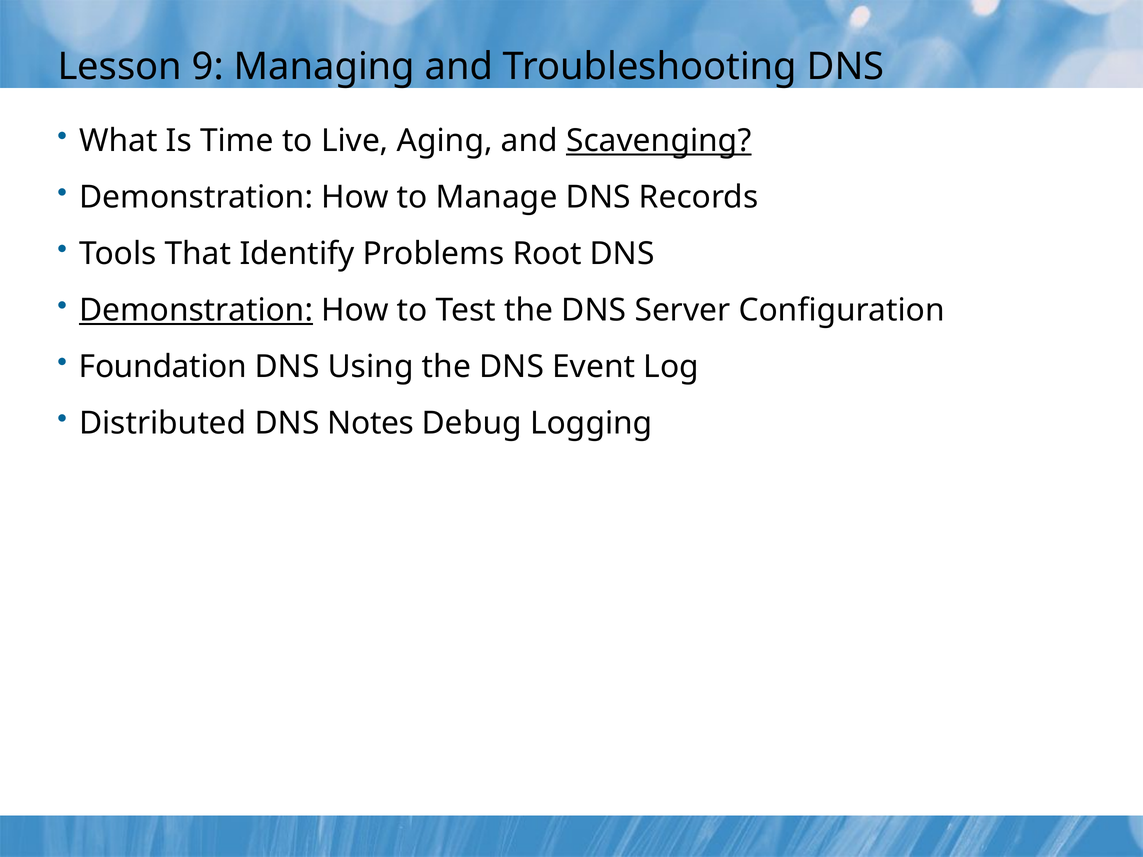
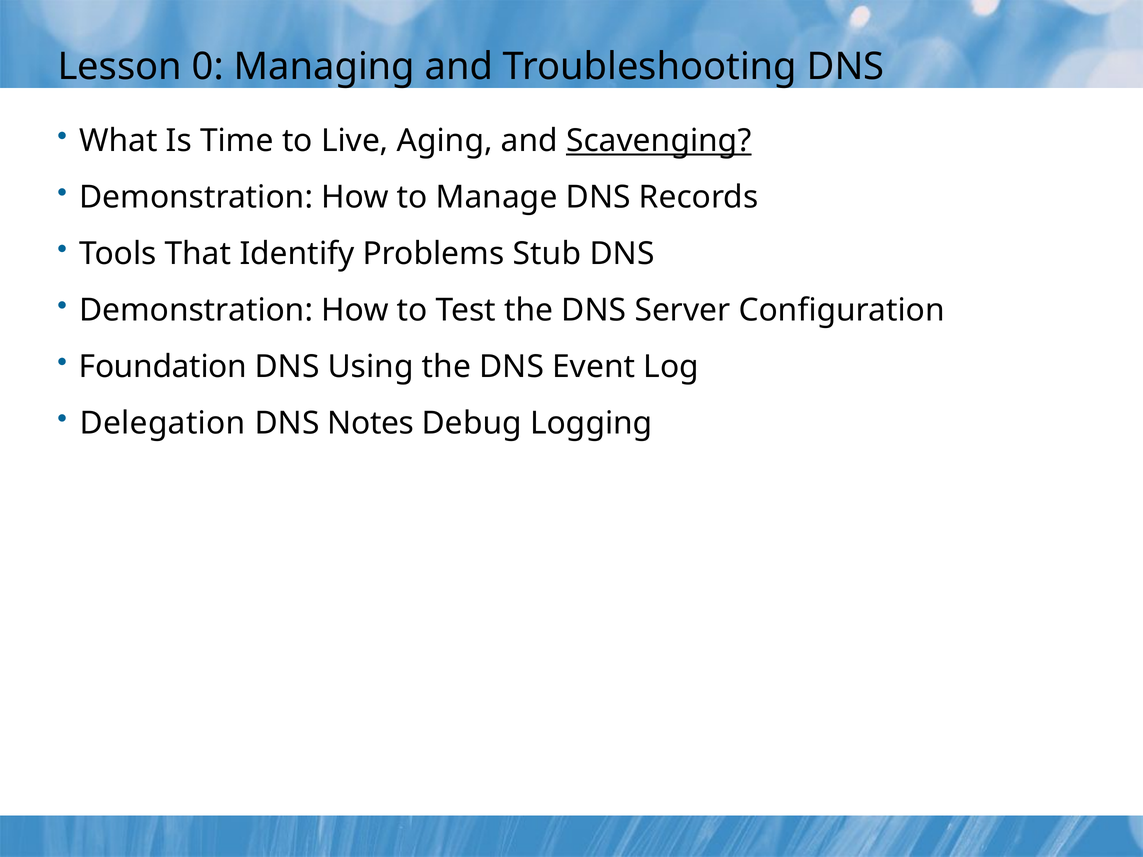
9: 9 -> 0 (208, 67)
Root: Root -> Stub (547, 254)
Demonstration underline: present -> none (196, 311)
Distributed: Distributed -> Delegation (163, 424)
